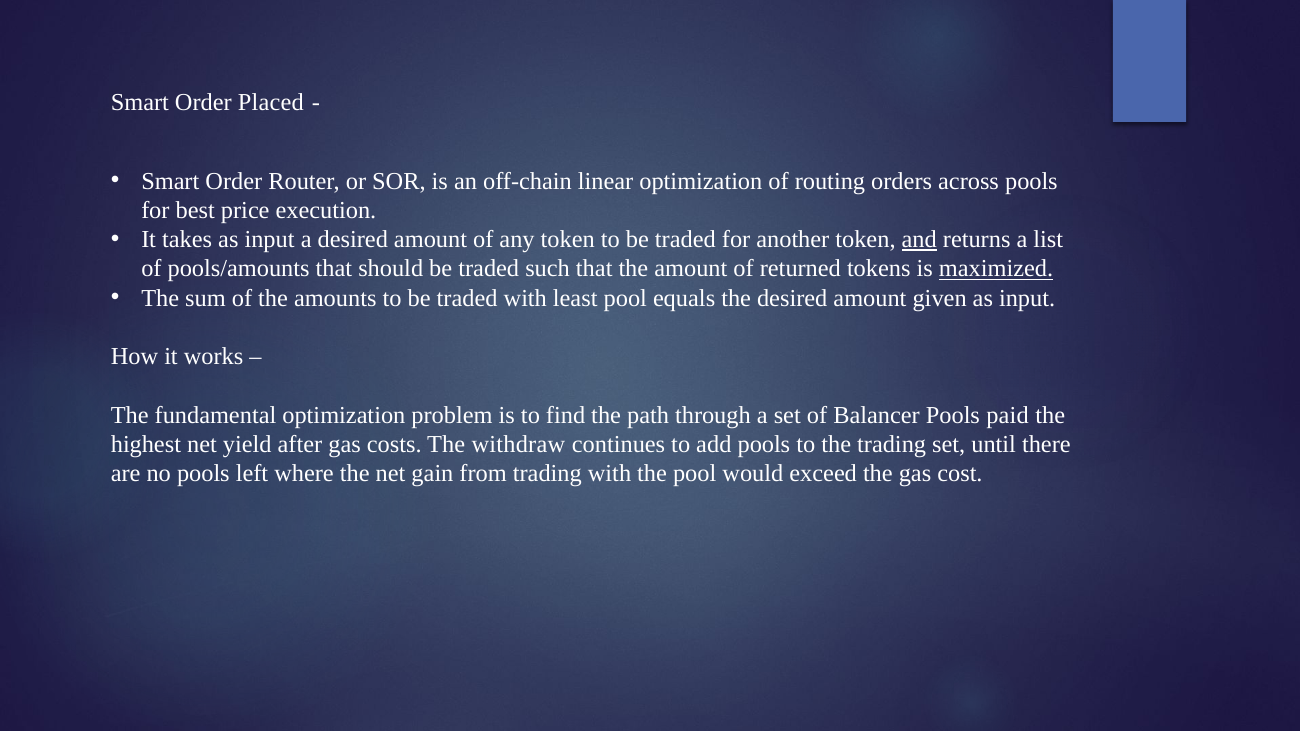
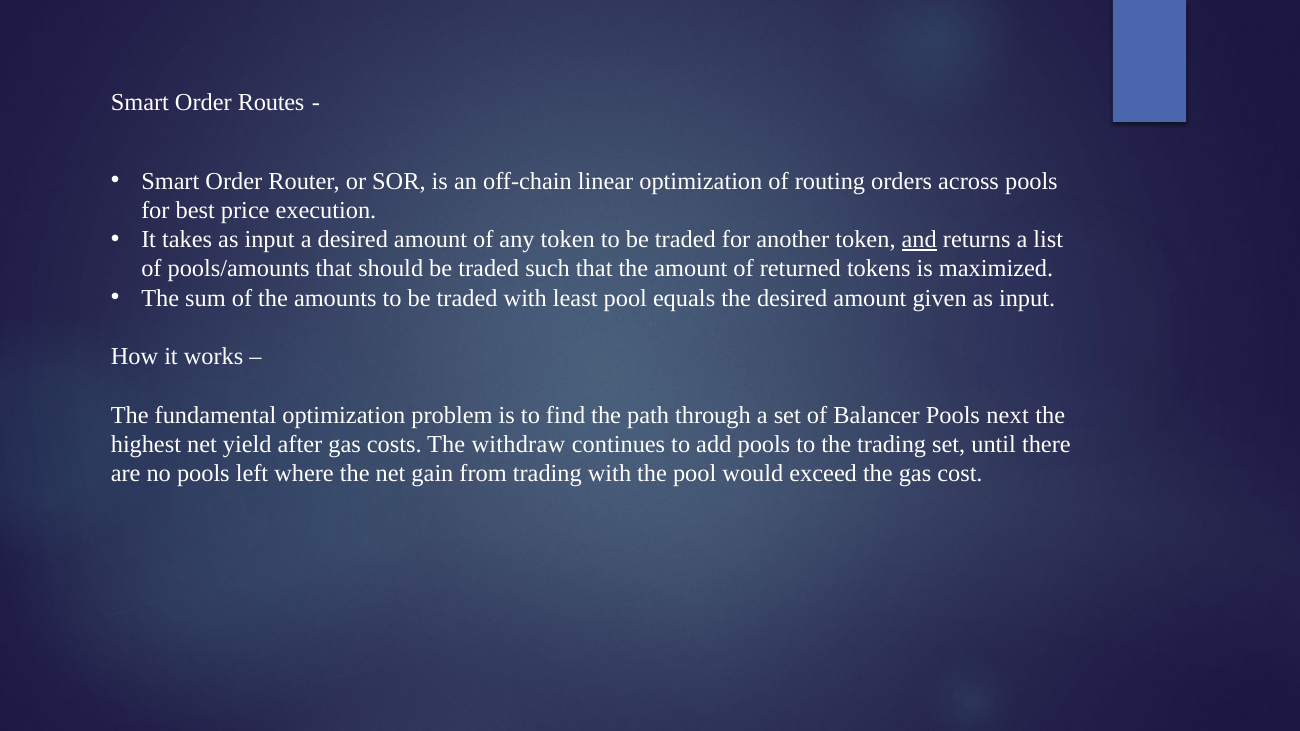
Placed: Placed -> Routes (271, 103)
maximized underline: present -> none (996, 269)
paid: paid -> next (1008, 415)
